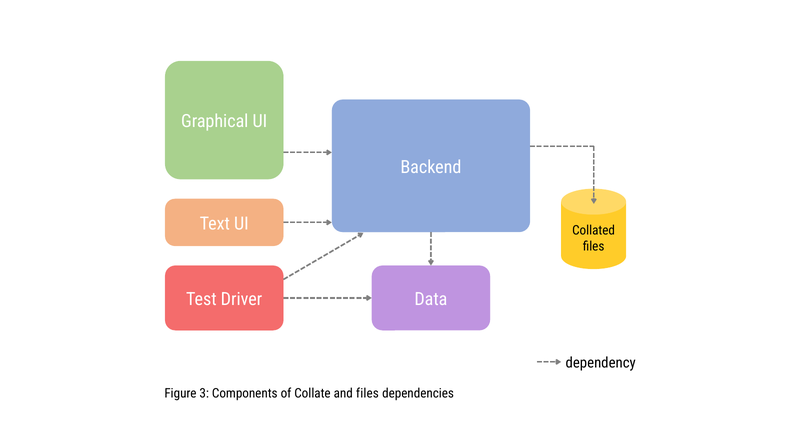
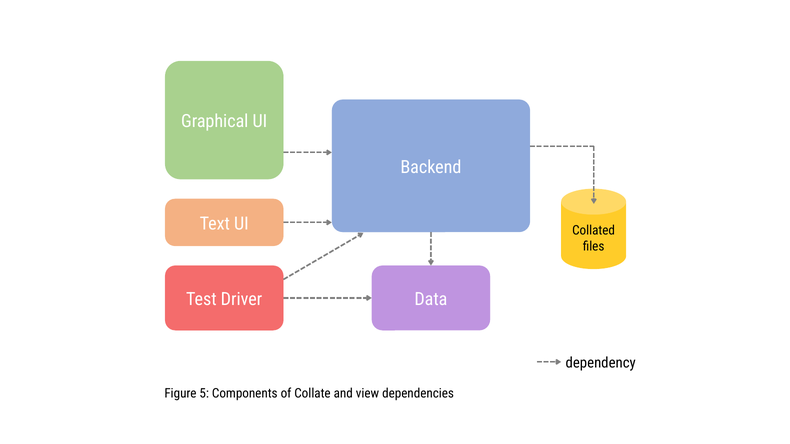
3: 3 -> 5 (204, 394)
and files: files -> view (367, 394)
